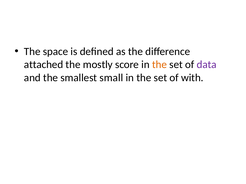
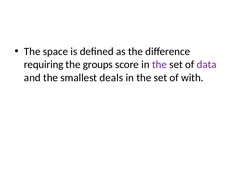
attached: attached -> requiring (44, 65)
mostly: mostly -> groups (98, 65)
the colour: orange -> purple (159, 65)
small: small -> deals (111, 78)
